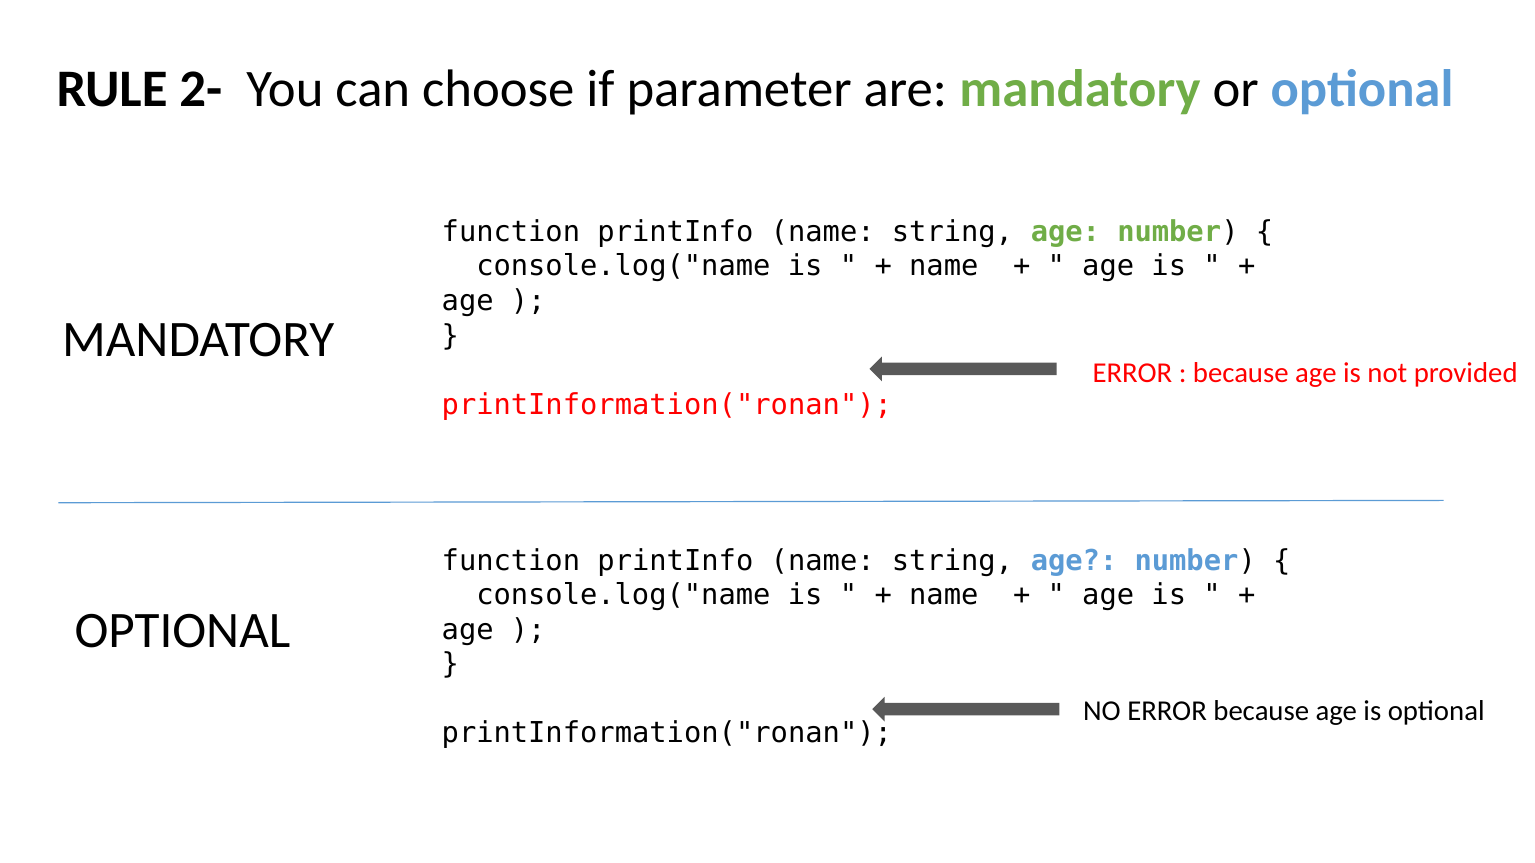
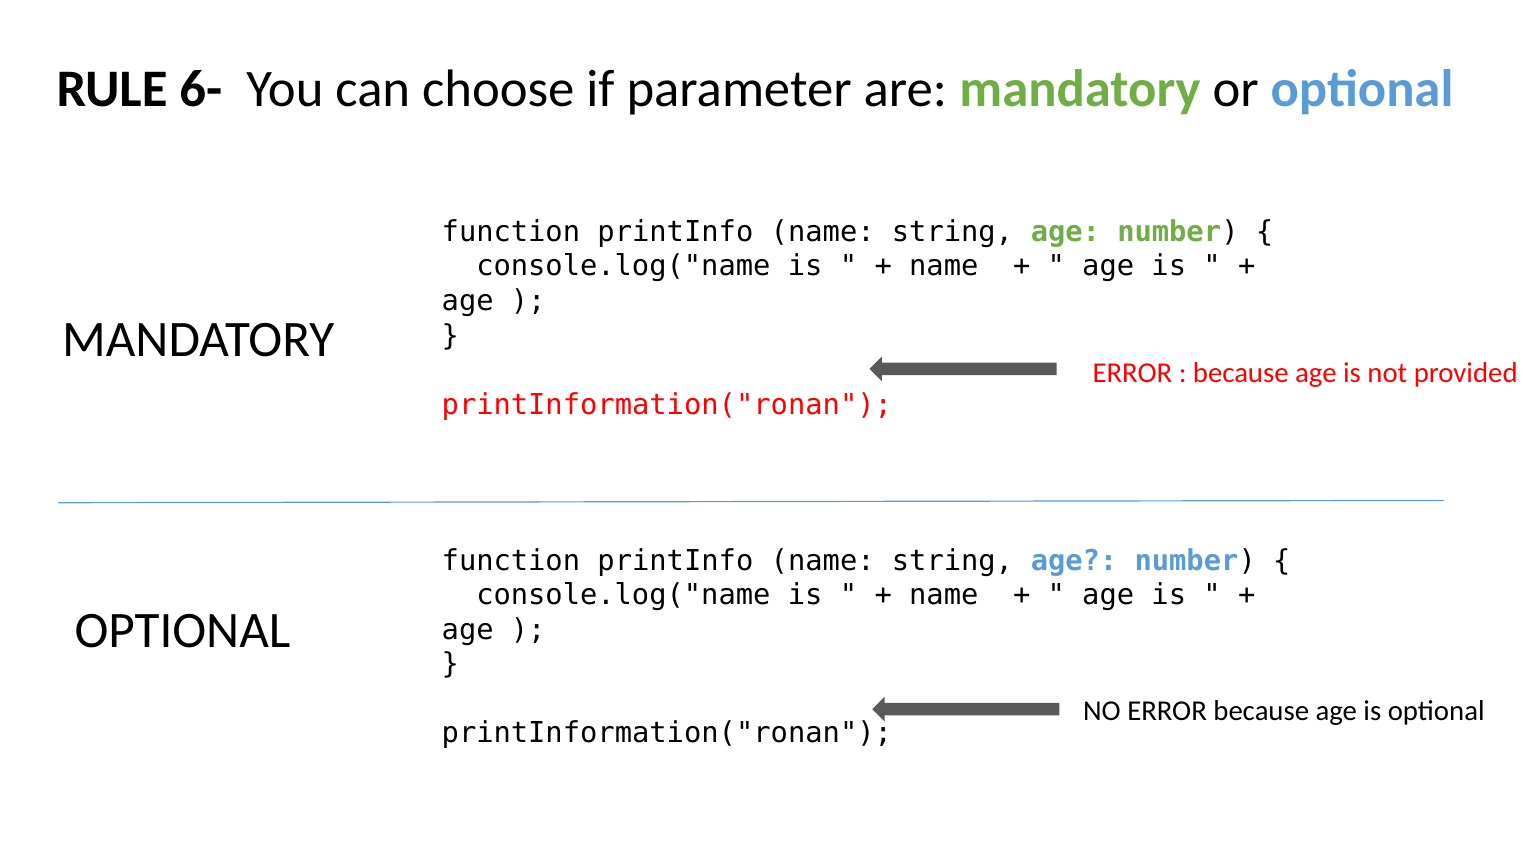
2-: 2- -> 6- (201, 89)
